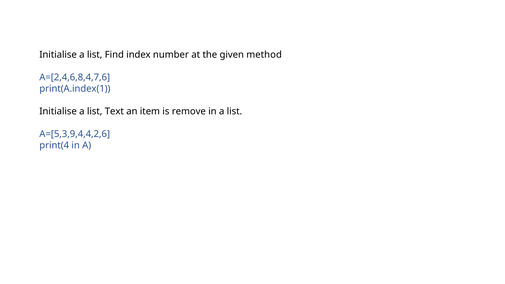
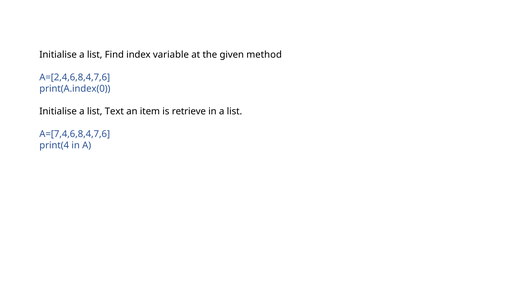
number: number -> variable (171, 55)
print(A.index(1: print(A.index(1 -> print(A.index(0 (75, 89)
remove: remove -> retrieve (189, 111)
A=[5,3,9,4,4,2,6: A=[5,3,9,4,4,2,6 -> A=[7,4,6,8,4,7,6 (75, 134)
